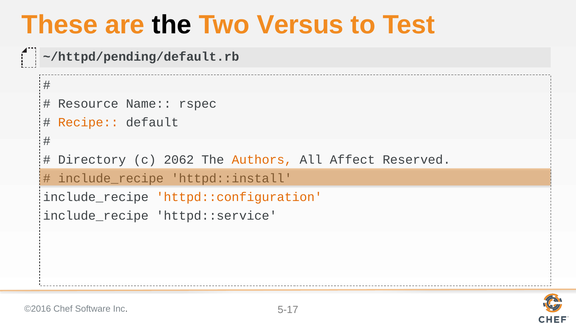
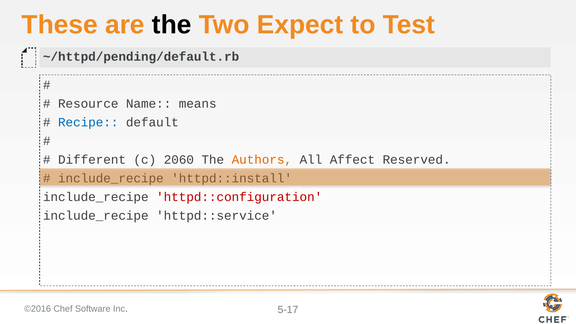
Versus: Versus -> Expect (300, 25)
rspec: rspec -> means (198, 104)
Recipe colour: orange -> blue (88, 122)
Directory: Directory -> Different (92, 160)
2062: 2062 -> 2060 (179, 160)
httpd::configuration colour: orange -> red (239, 197)
